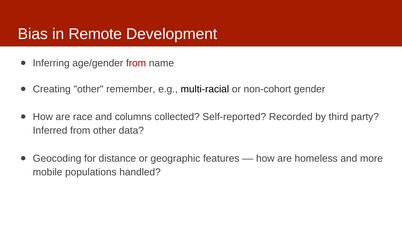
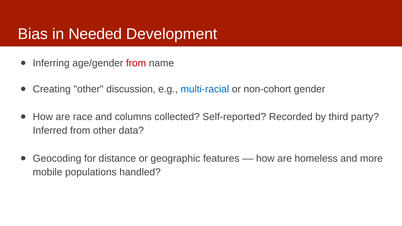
Remote: Remote -> Needed (95, 34)
remember: remember -> discussion (131, 89)
multi-racial colour: black -> blue (205, 89)
